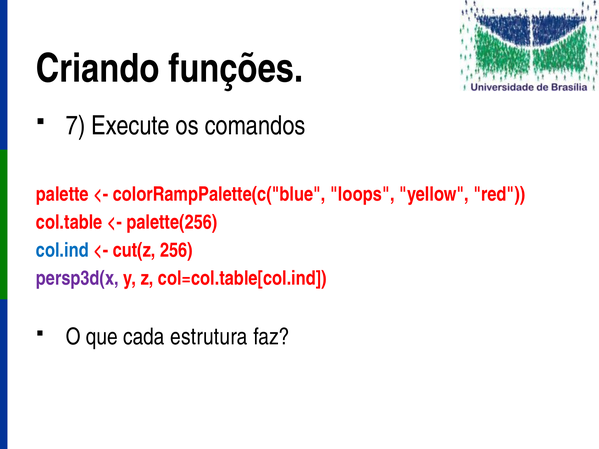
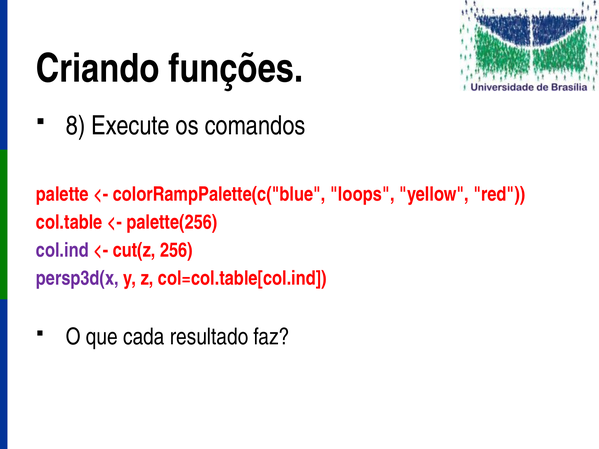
7: 7 -> 8 (76, 126)
col.ind colour: blue -> purple (62, 250)
estrutura: estrutura -> resultado (209, 337)
